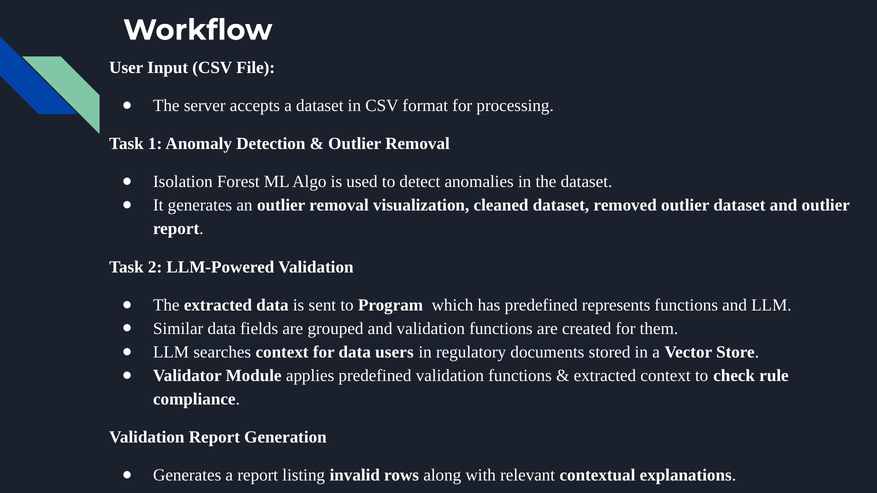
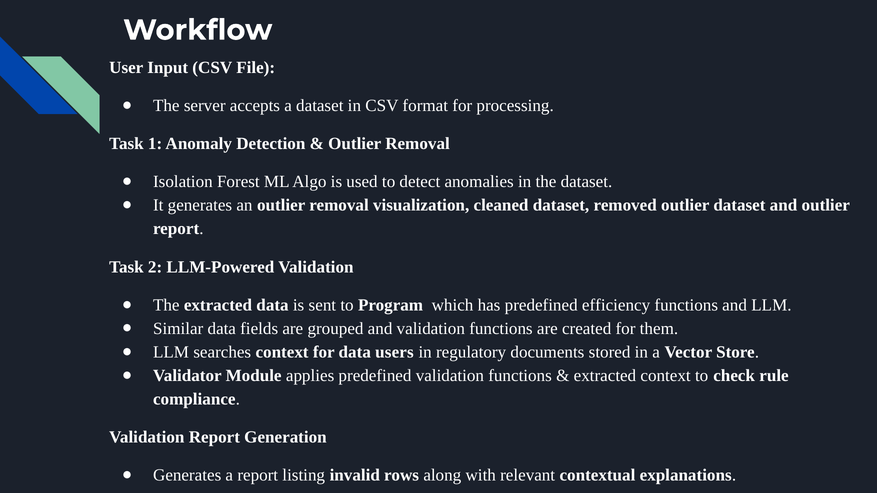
represents: represents -> efficiency (616, 305)
